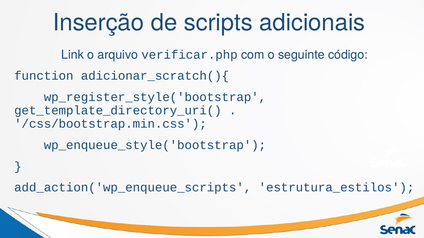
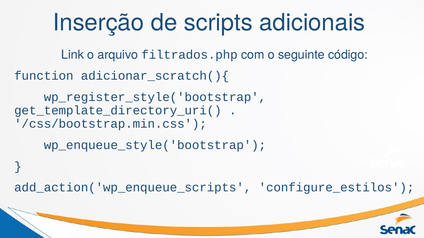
verificar.php: verificar.php -> filtrados.php (190, 55)
estrutura_estilos: estrutura_estilos -> configure_estilos (336, 188)
